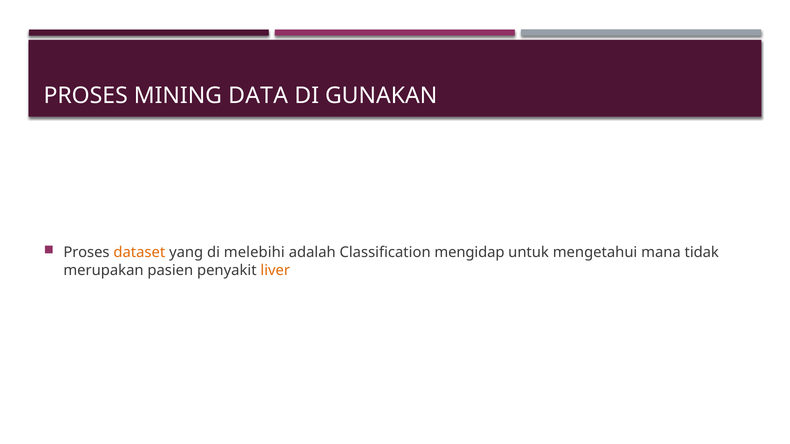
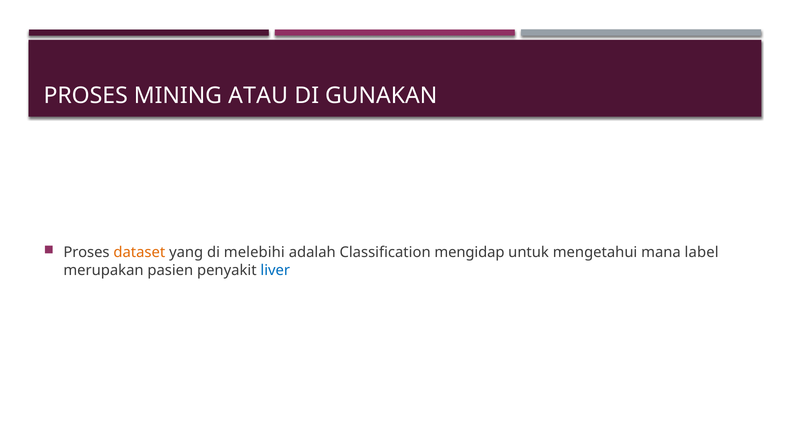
DATA: DATA -> ATAU (258, 96)
tidak: tidak -> label (702, 253)
liver colour: orange -> blue (275, 270)
